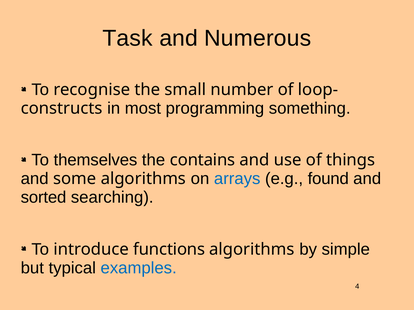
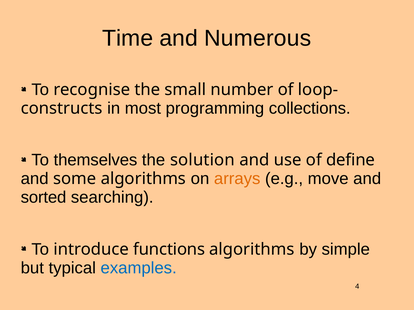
Task: Task -> Time (128, 38)
something: something -> collections (310, 109)
contains: contains -> solution (202, 160)
things: things -> define (351, 160)
arrays colour: blue -> orange (237, 179)
found: found -> move (328, 179)
